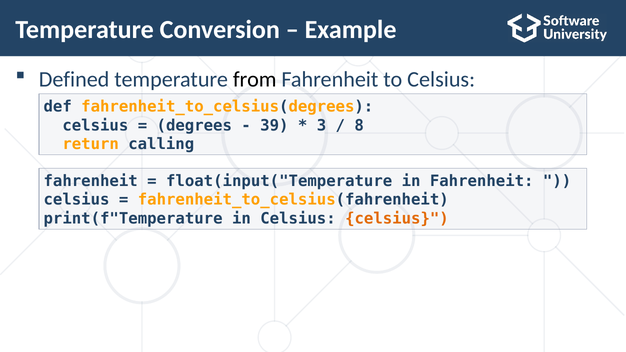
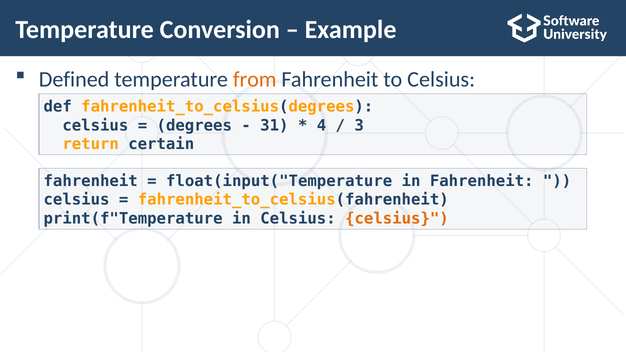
from colour: black -> orange (255, 79)
39: 39 -> 31 (274, 125)
3: 3 -> 4 (322, 125)
8: 8 -> 3 (359, 125)
calling: calling -> certain (161, 144)
